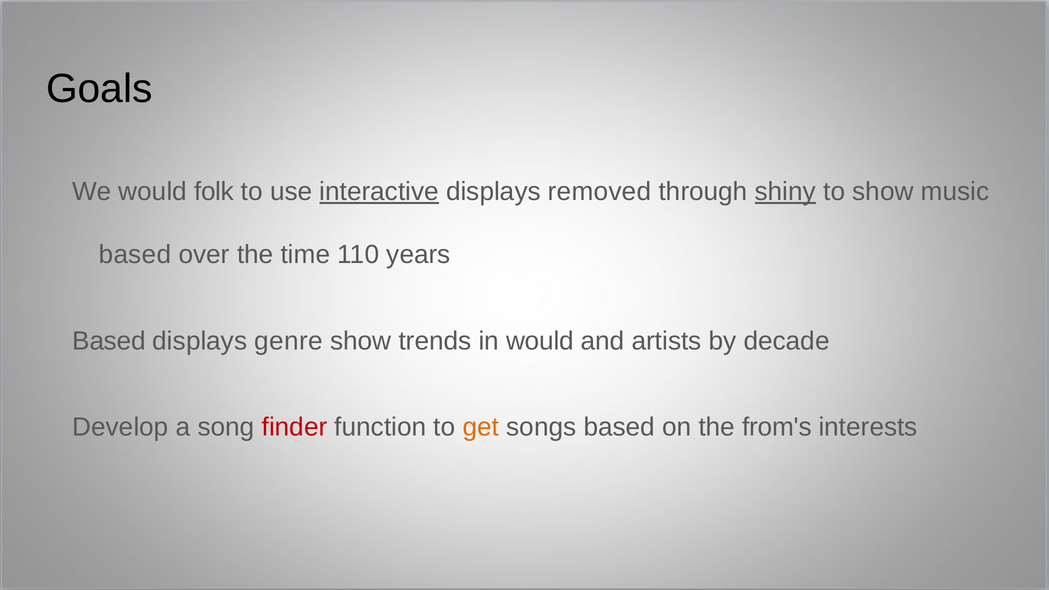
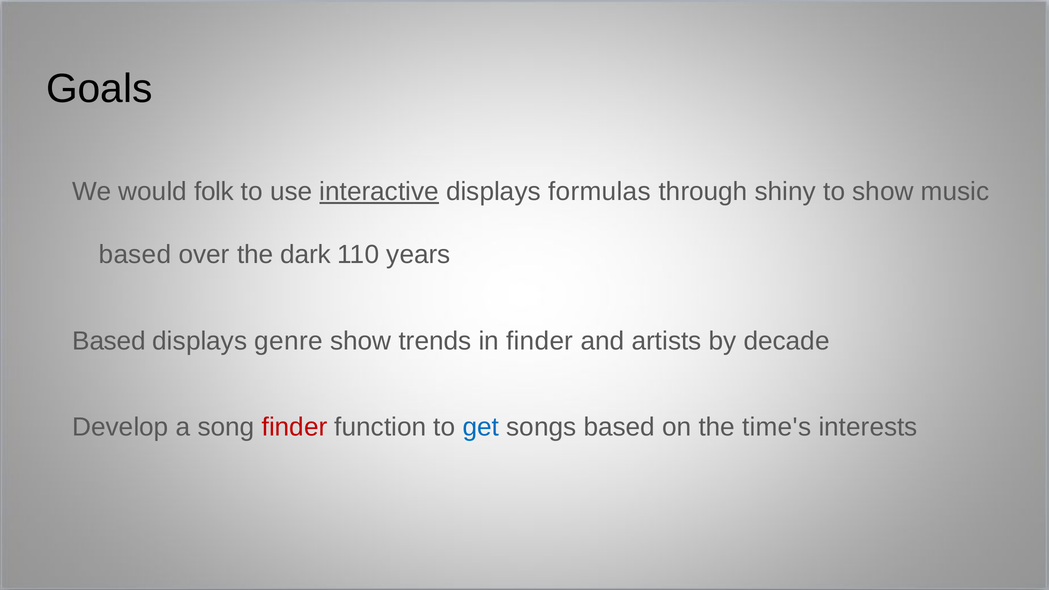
removed: removed -> formulas (600, 192)
shiny underline: present -> none (785, 192)
time: time -> dark (306, 255)
in would: would -> finder (540, 341)
get colour: orange -> blue (481, 427)
from's: from's -> time's (777, 427)
